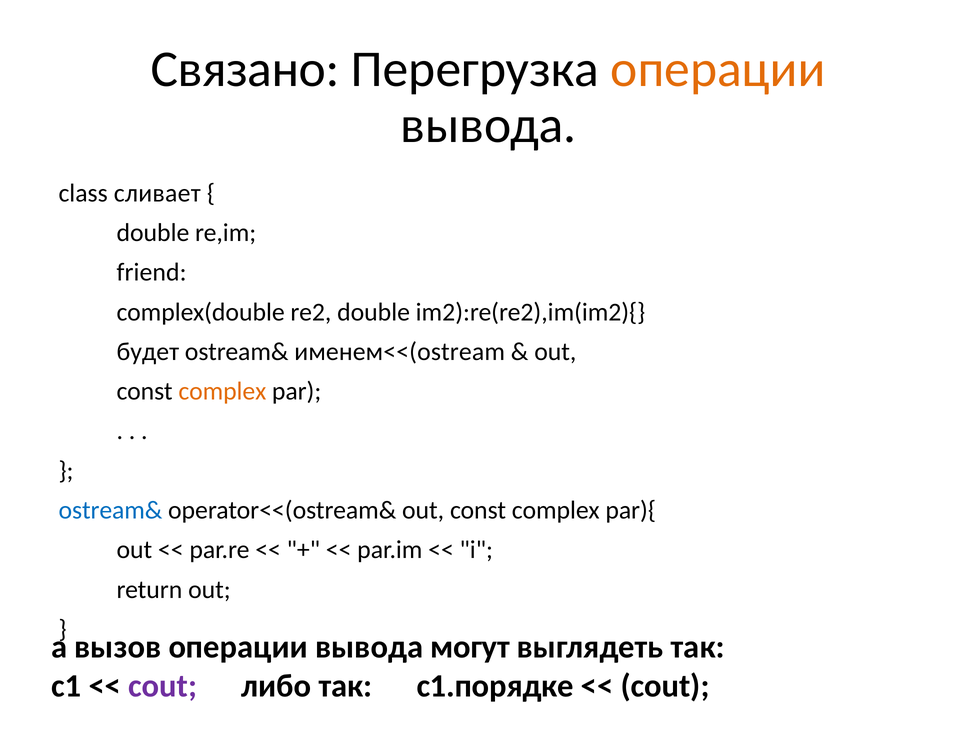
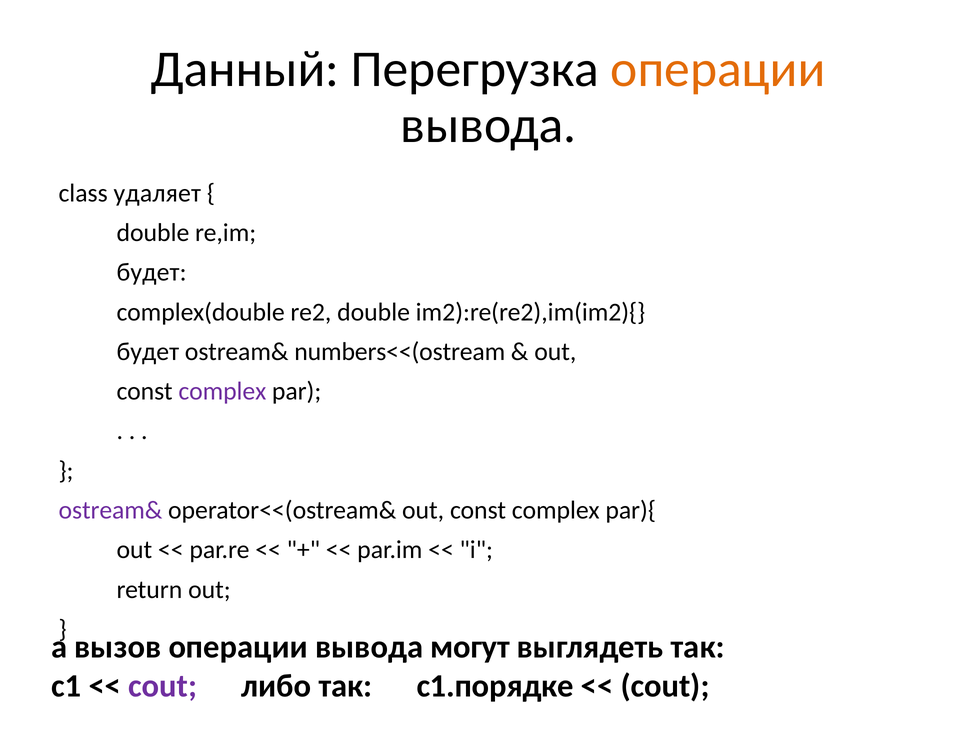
Связано: Связано -> Данный (245, 69)
сливает: сливает -> удаляет (157, 193)
friend: friend -> будет (152, 272)
именем<<(ostream: именем<<(ostream -> numbers<<(ostream (400, 352)
complex colour: orange -> purple (222, 391)
ostream& colour: blue -> purple (110, 510)
